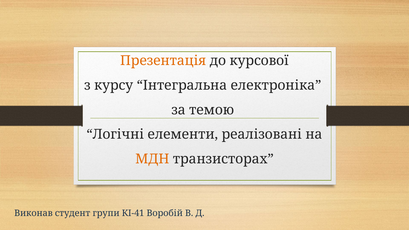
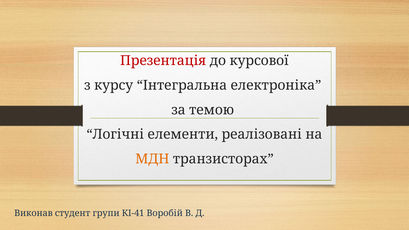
Презентація colour: orange -> red (163, 61)
